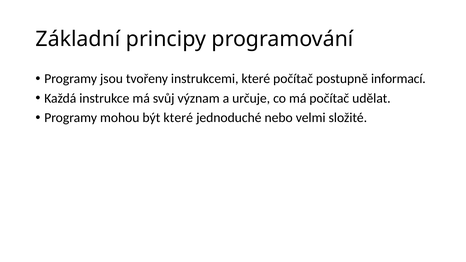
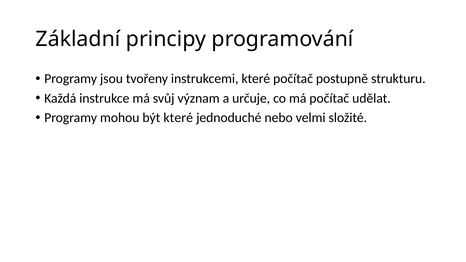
informací: informací -> strukturu (398, 79)
